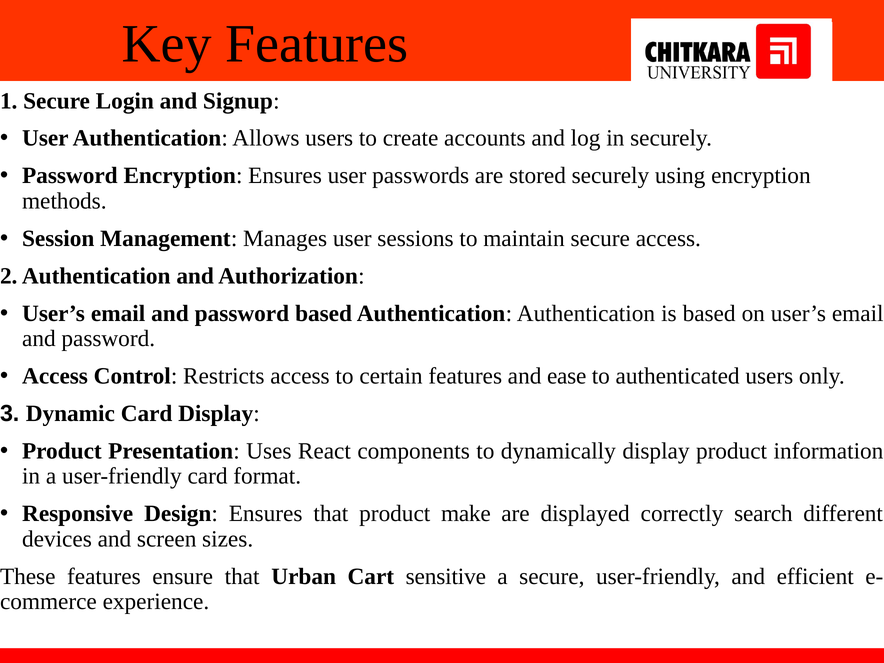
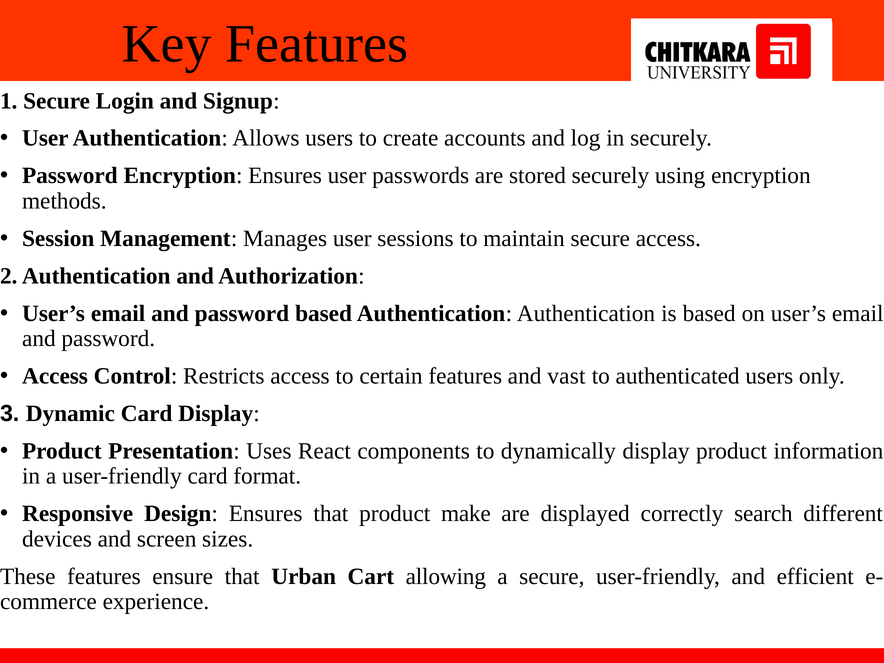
ease: ease -> vast (566, 376)
sensitive: sensitive -> allowing (446, 576)
